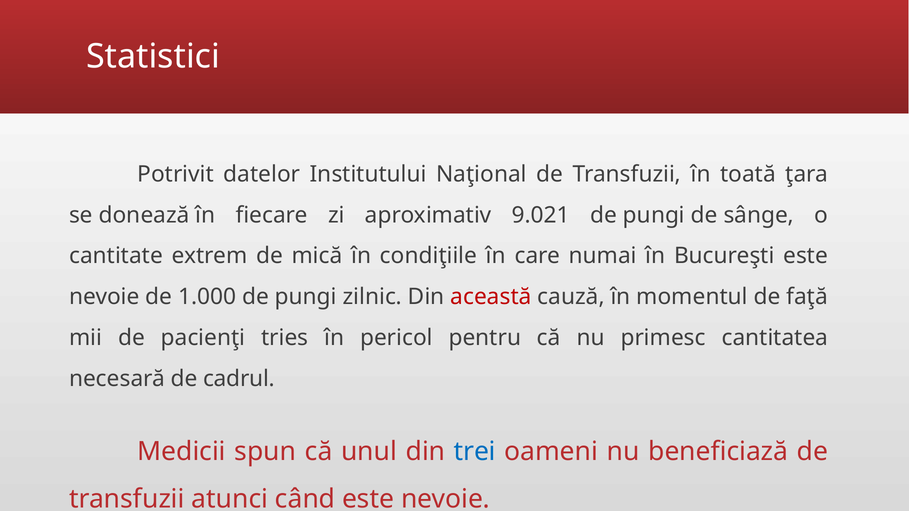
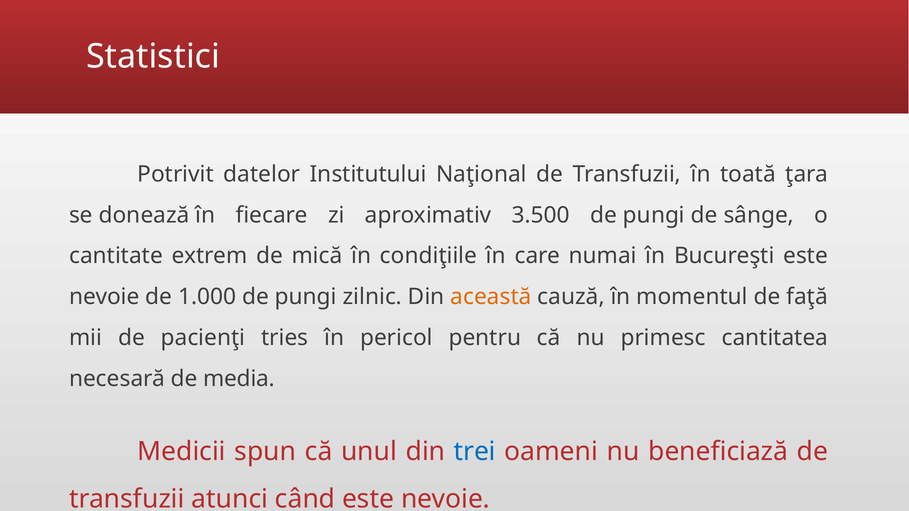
9.021: 9.021 -> 3.500 (541, 215)
această colour: red -> orange (491, 297)
cadrul: cadrul -> media (239, 379)
